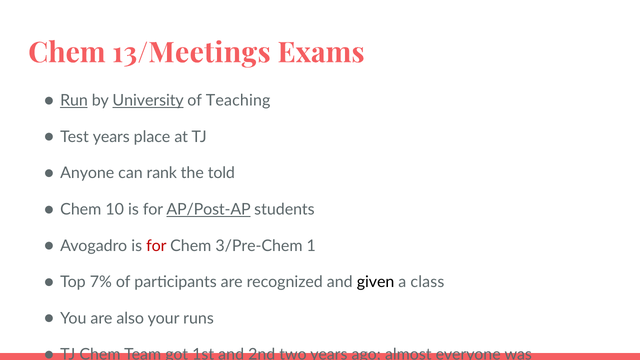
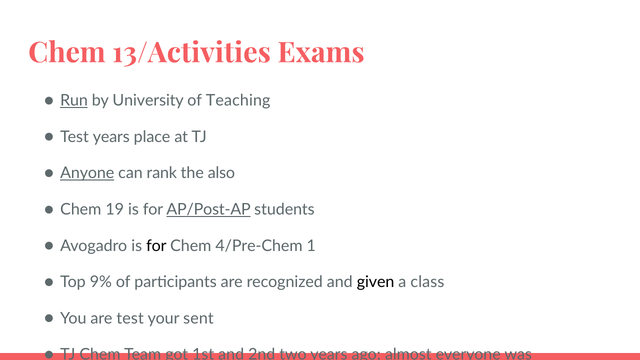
13/Meetings: 13/Meetings -> 13/Activities (192, 53)
University underline: present -> none (148, 101)
Anyone underline: none -> present (87, 173)
told: told -> also (221, 173)
10: 10 -> 19 (115, 209)
for colour: red -> black (156, 246)
3/Pre-Chem: 3/Pre-Chem -> 4/Pre-Chem (259, 246)
7%: 7% -> 9% (101, 282)
are also: also -> test (130, 318)
runs: runs -> sent (198, 318)
